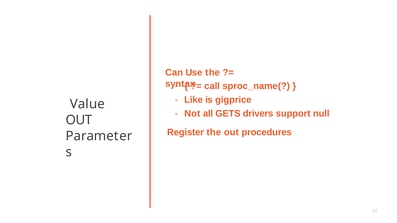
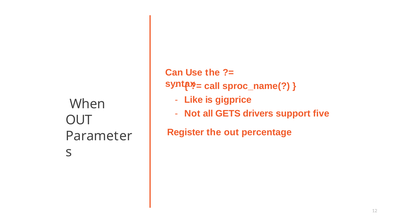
Value: Value -> When (87, 104)
null: null -> five (321, 114)
procedures: procedures -> percentage (267, 133)
